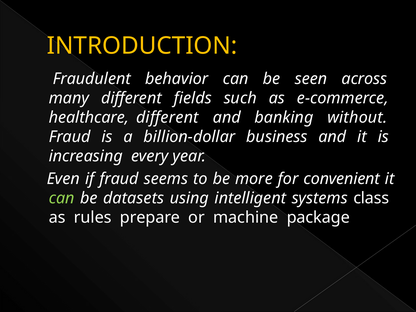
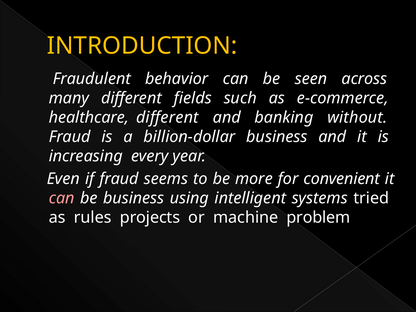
can colour: light green -> pink (62, 198)
be datasets: datasets -> business (134, 198)
class: class -> tried (371, 198)
prepare: prepare -> projects (150, 218)
package: package -> problem (318, 218)
